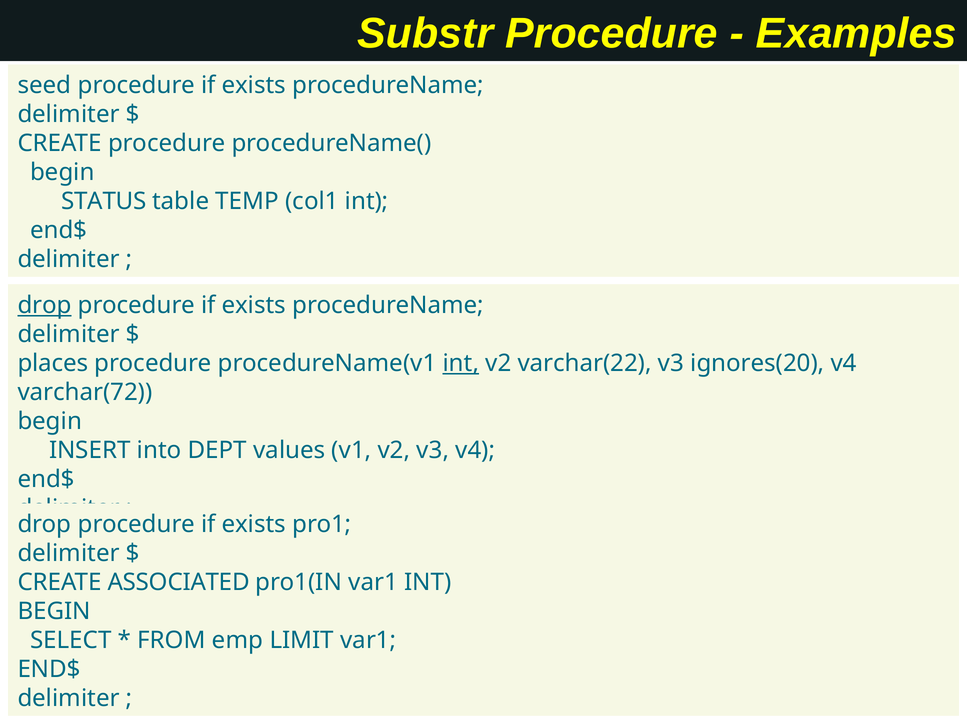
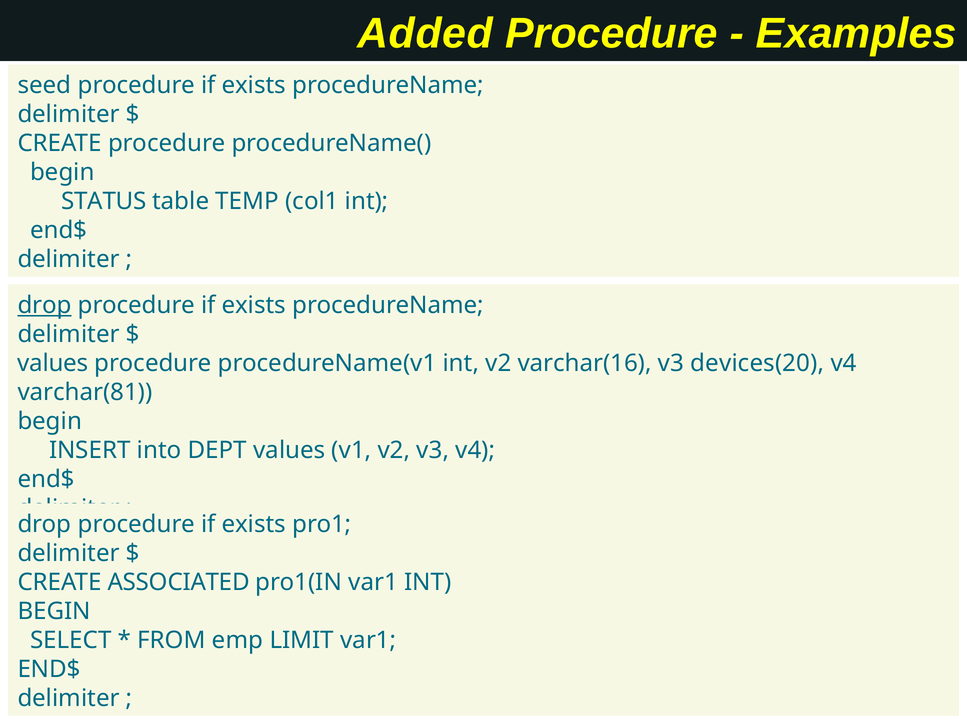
Substr: Substr -> Added (425, 34)
places: places -> values (53, 363)
int underline: present -> none (461, 363)
varchar(22: varchar(22 -> varchar(16 (585, 363)
ignores(20: ignores(20 -> devices(20 (757, 363)
varchar(72: varchar(72 -> varchar(81 (85, 392)
